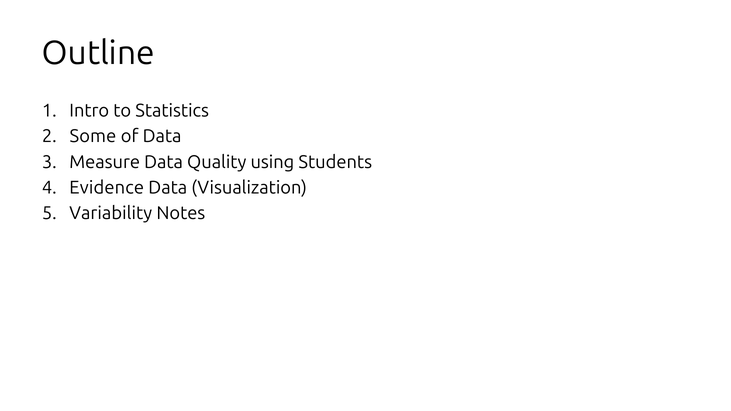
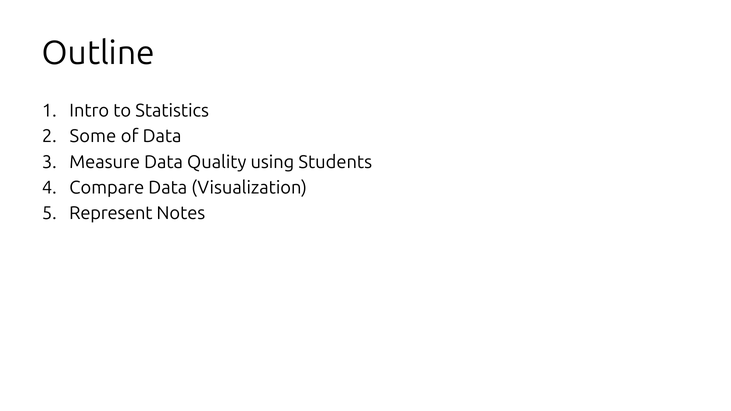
Evidence: Evidence -> Compare (107, 188)
Variability: Variability -> Represent (111, 213)
